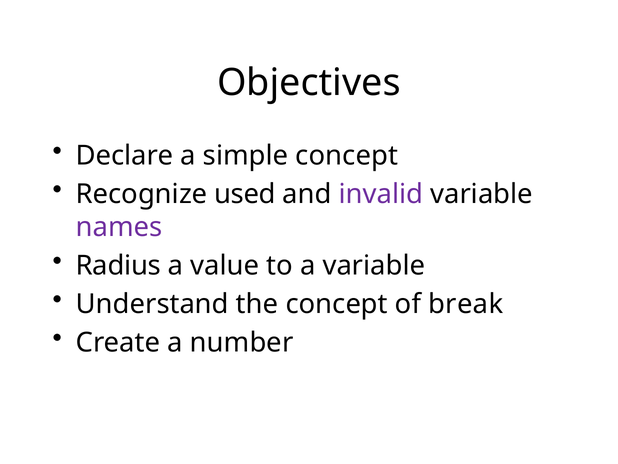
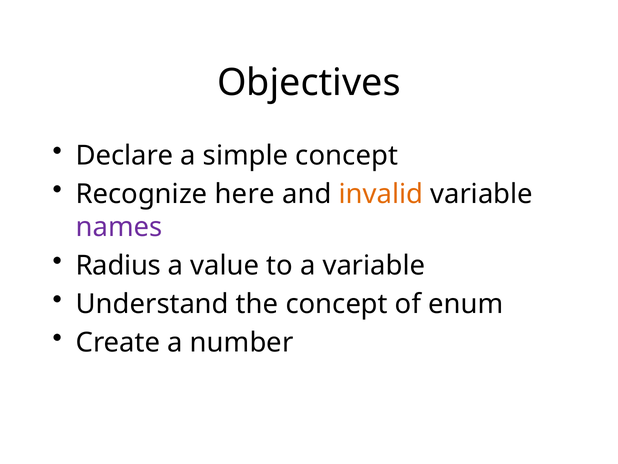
used: used -> here (245, 194)
invalid colour: purple -> orange (381, 194)
break: break -> enum (466, 304)
